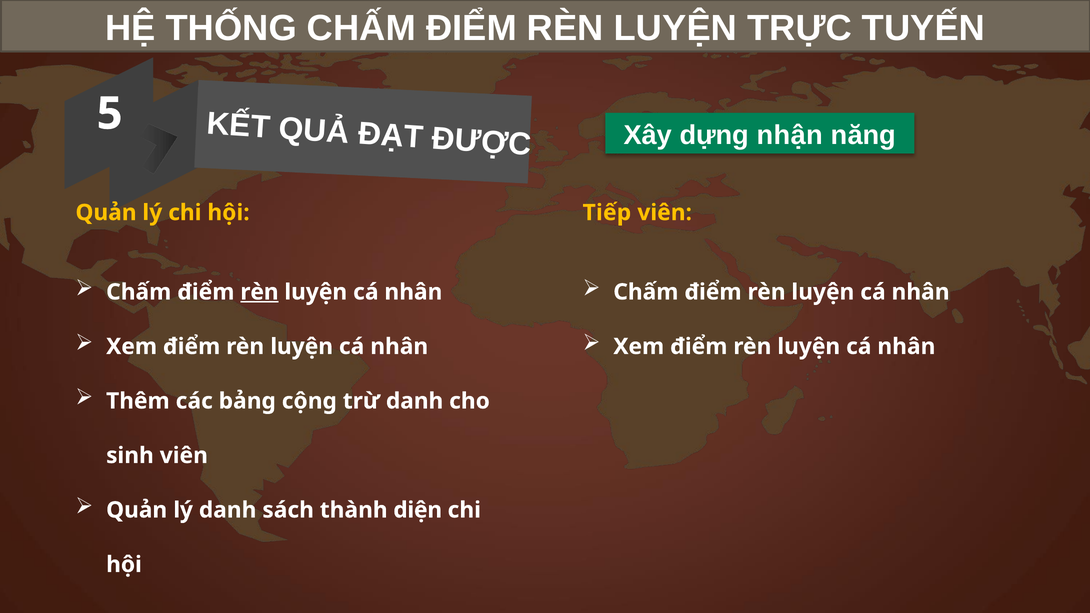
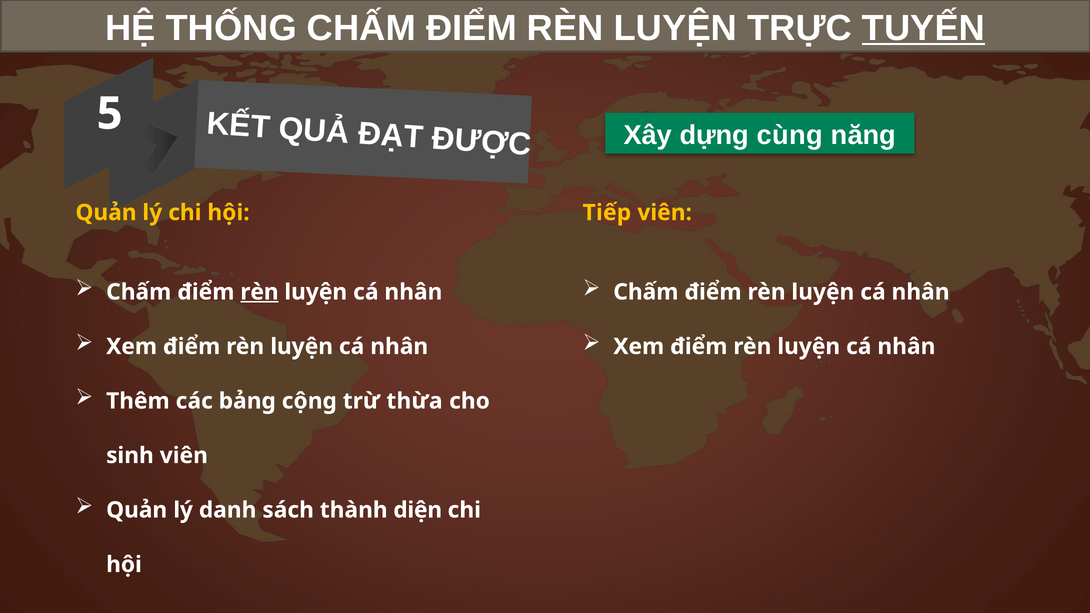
TUYẾN underline: none -> present (923, 28)
nhận: nhận -> cùng (790, 135)
trừ danh: danh -> thừa (414, 401)
